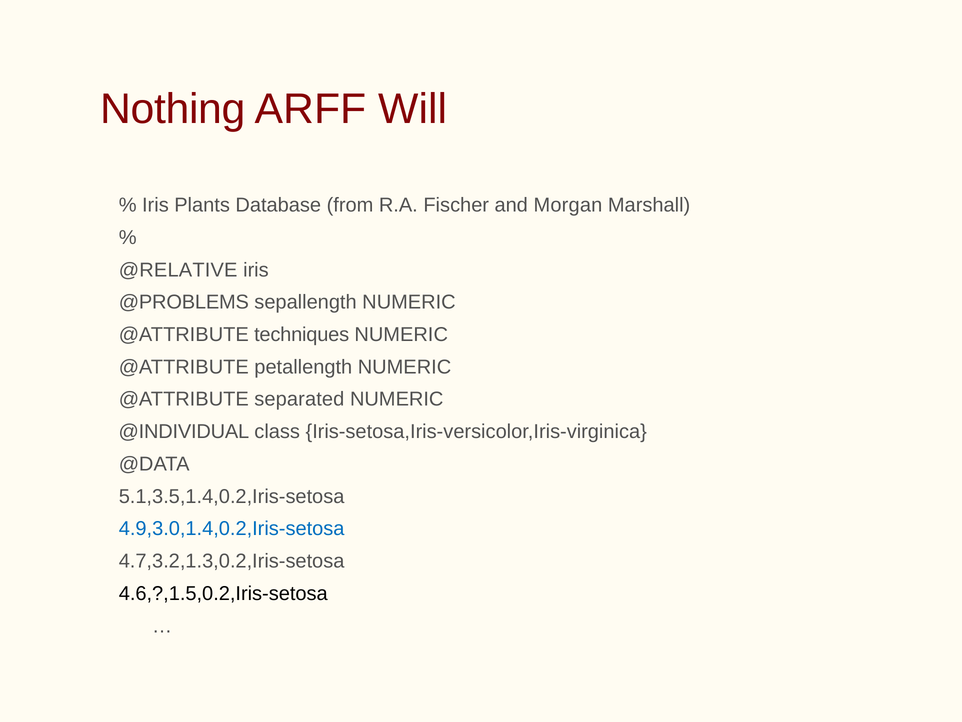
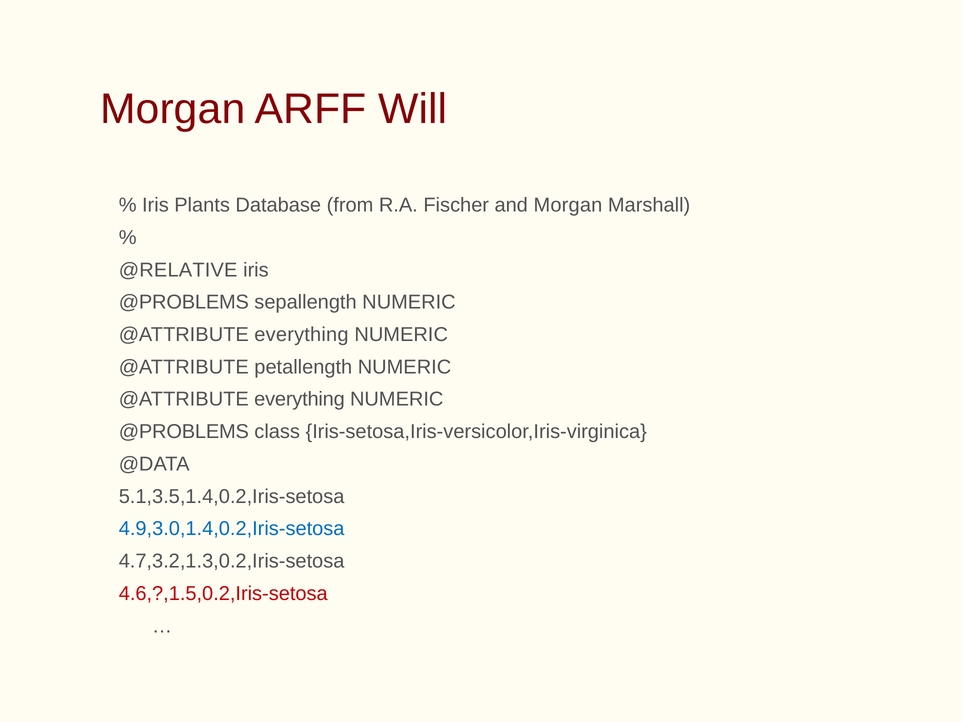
Nothing: Nothing -> Morgan (173, 109)
techniques: techniques -> everything (301, 334)
separated: separated -> everything (299, 399)
@INDIVIDUAL: @INDIVIDUAL -> @PROBLEMS (184, 431)
4.6,?,1.5,0.2,Iris-setosa colour: black -> red (223, 593)
